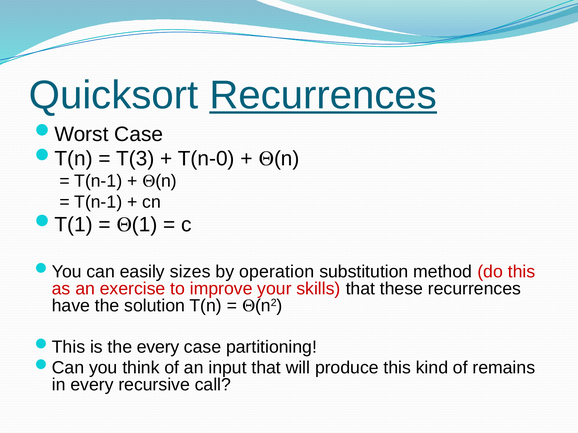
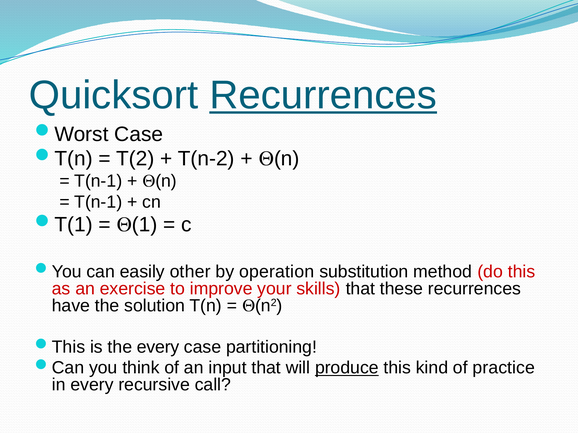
T(3: T(3 -> T(2 (135, 159)
T(n-0: T(n-0 -> T(n-2 (206, 159)
sizes: sizes -> other (190, 272)
produce underline: none -> present (347, 368)
remains: remains -> practice (504, 368)
